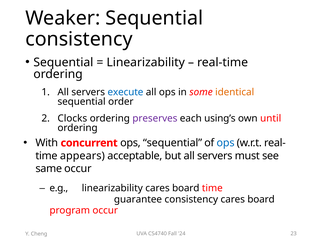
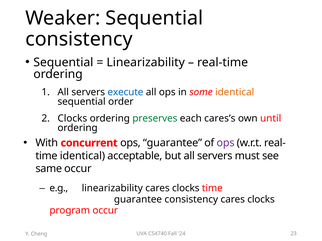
preserves colour: purple -> green (155, 119)
using’s: using’s -> cares’s (220, 119)
ops sequential: sequential -> guarantee (173, 143)
ops colour: blue -> purple (226, 143)
time appears: appears -> identical (82, 156)
linearizability cares board: board -> clocks (186, 188)
consistency cares board: board -> clocks (261, 200)
